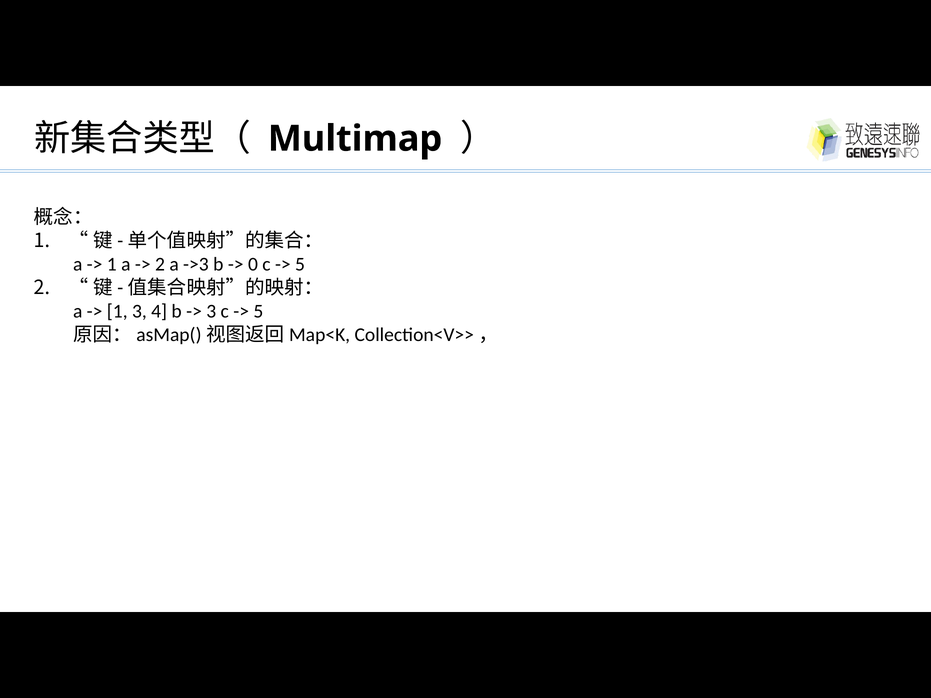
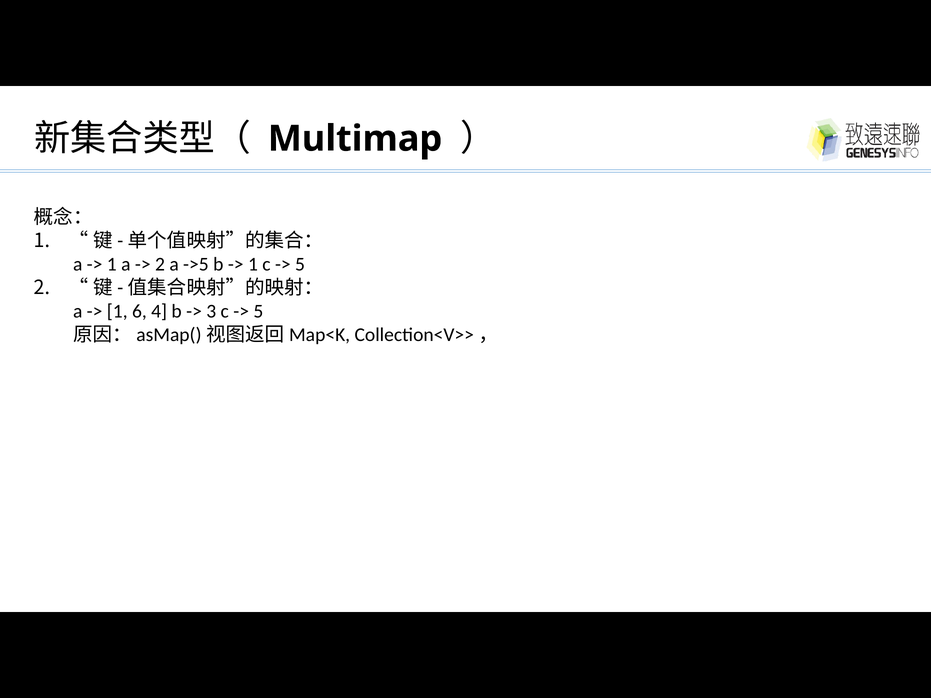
->3: ->3 -> ->5 (196, 265)
0: 0 -> 1 (253, 265)
1 3: 3 -> 6 (139, 311)
